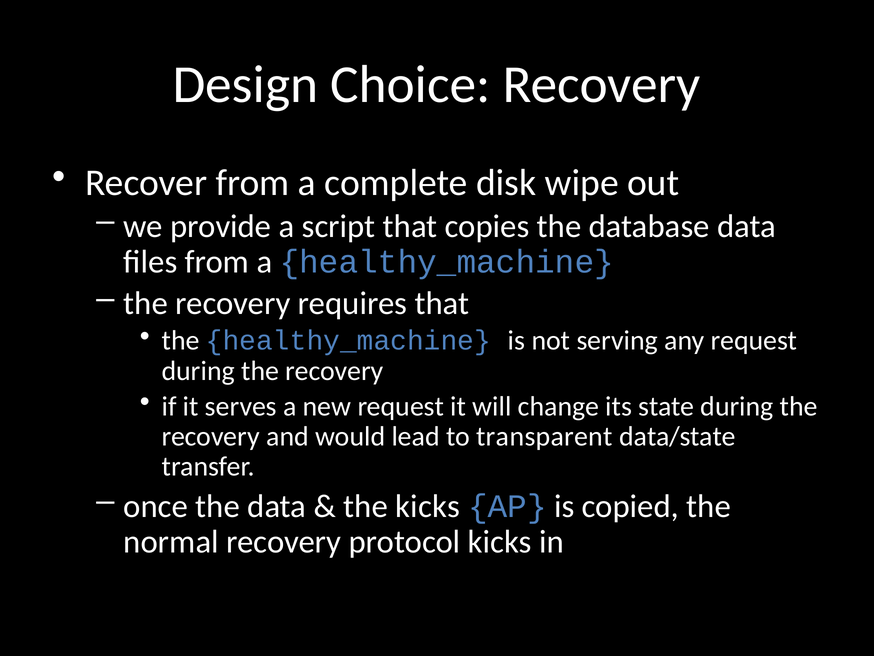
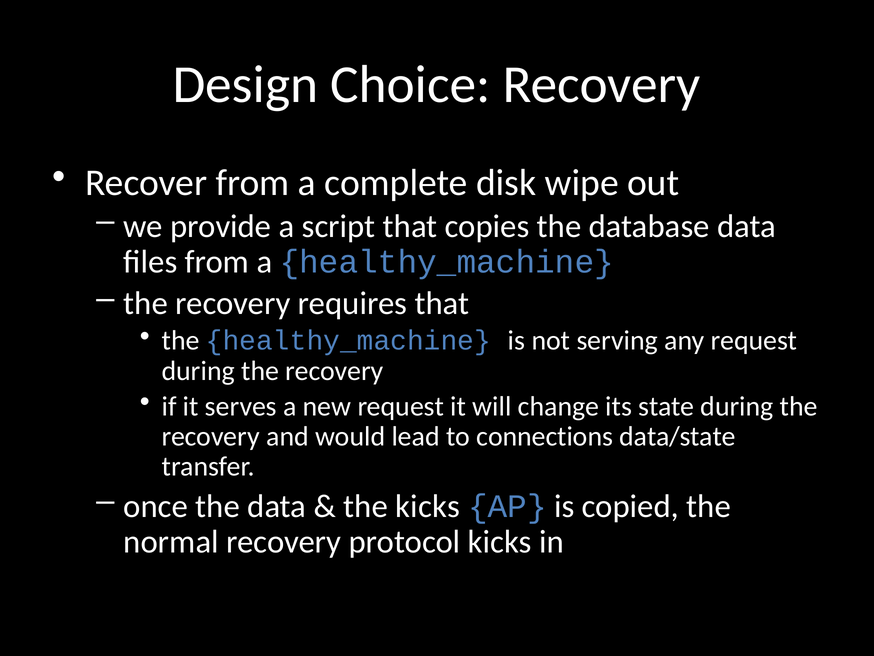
transparent: transparent -> connections (545, 436)
